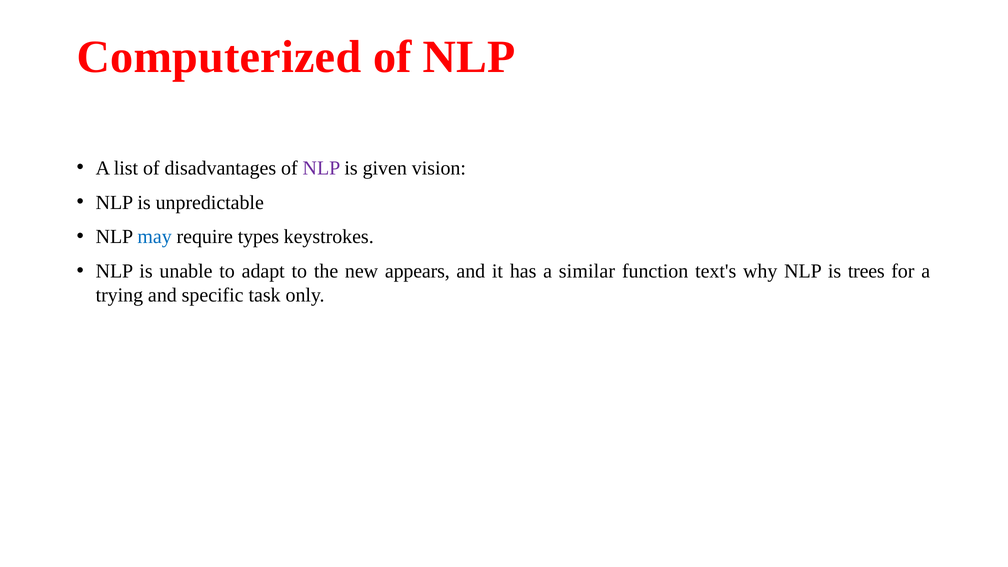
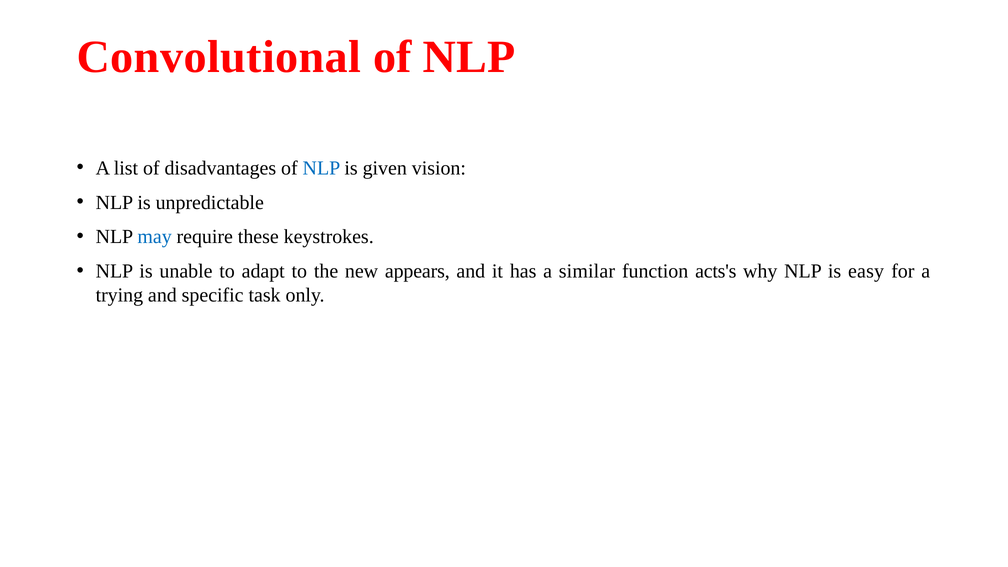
Computerized: Computerized -> Convolutional (219, 57)
NLP colour: purple -> blue (321, 168)
types: types -> these (258, 237)
text's: text's -> acts's (716, 271)
trees: trees -> easy (866, 271)
